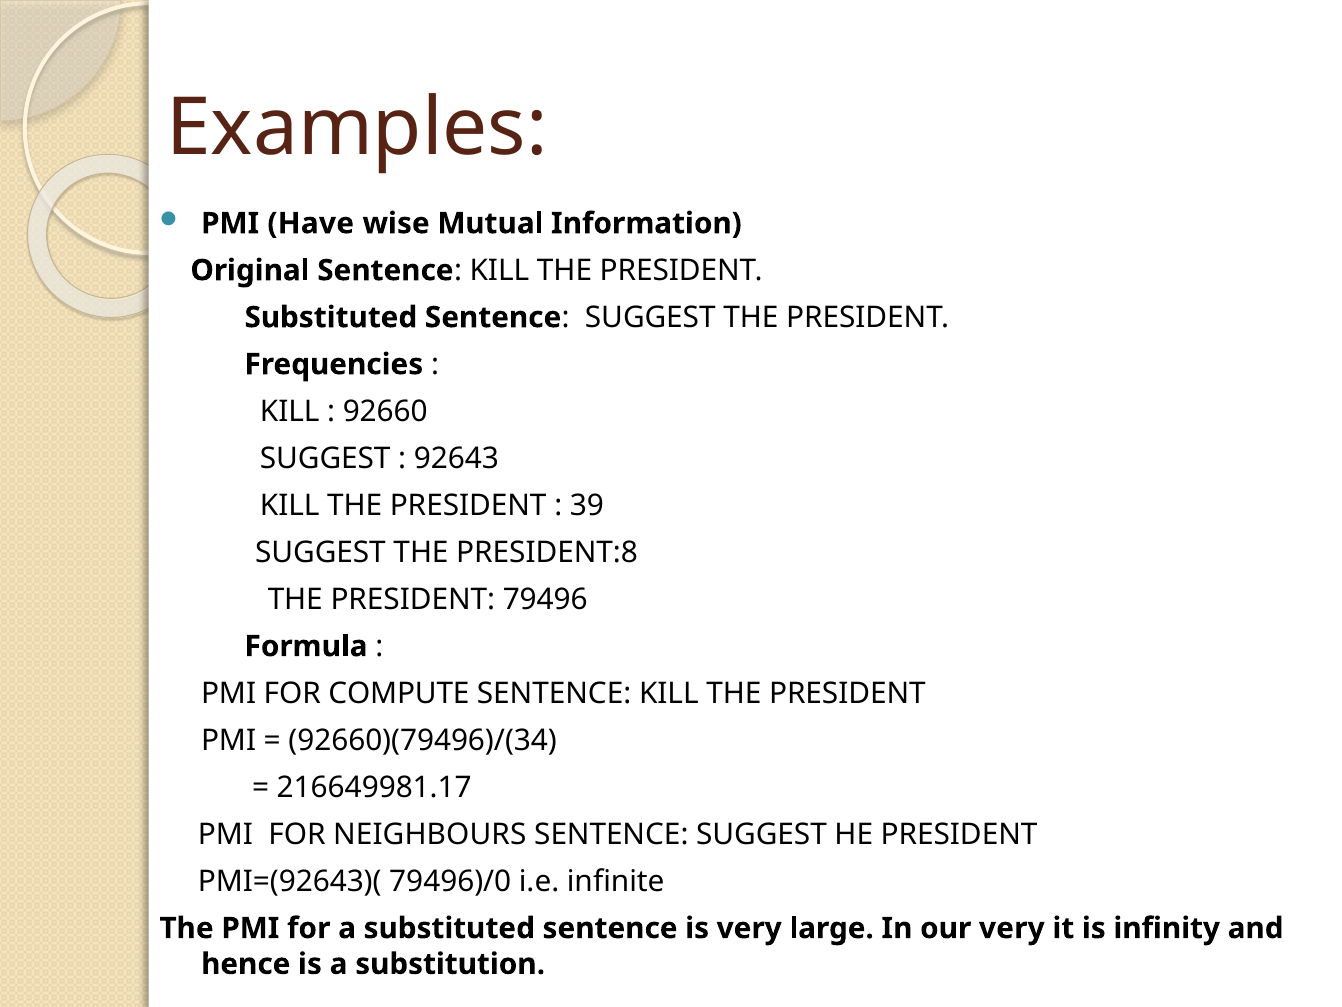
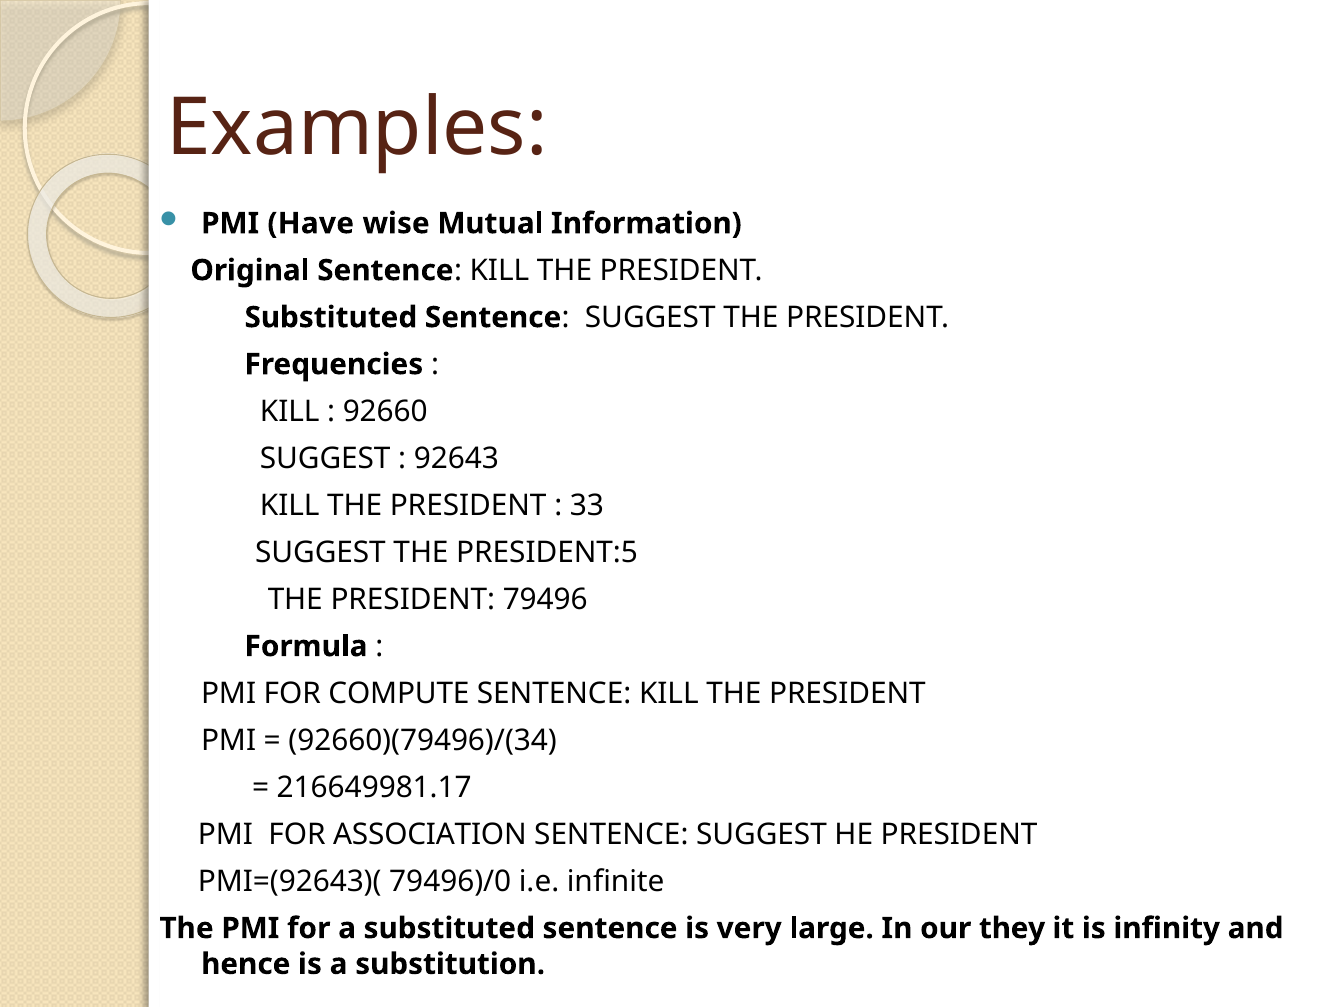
39: 39 -> 33 (587, 505)
PRESIDENT:8: PRESIDENT:8 -> PRESIDENT:5 (547, 552)
NEIGHBOURS: NEIGHBOURS -> ASSOCIATION (430, 834)
our very: very -> they (1012, 928)
